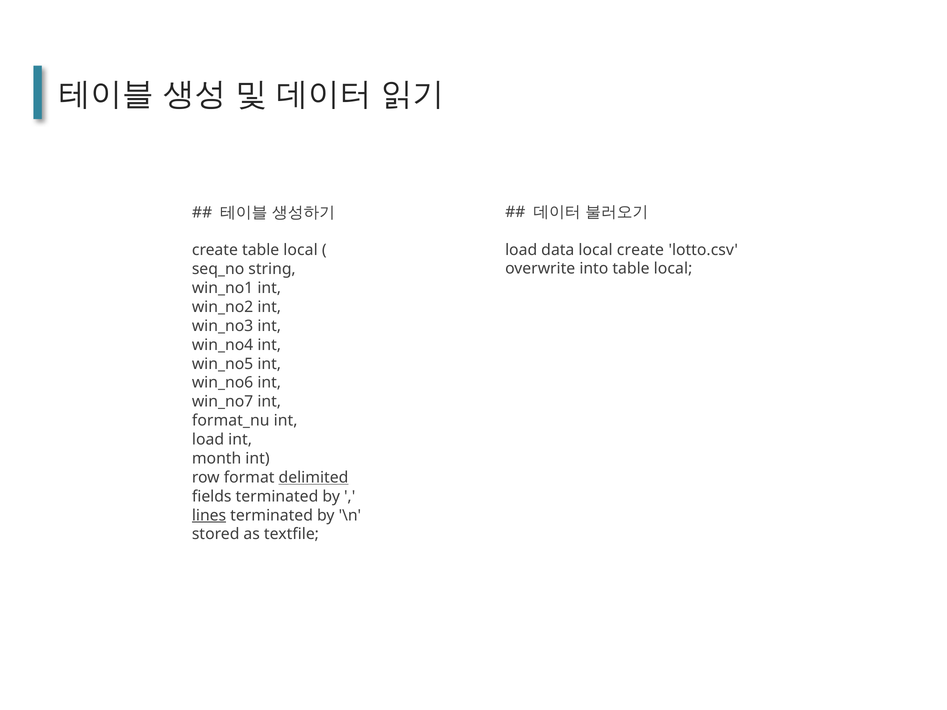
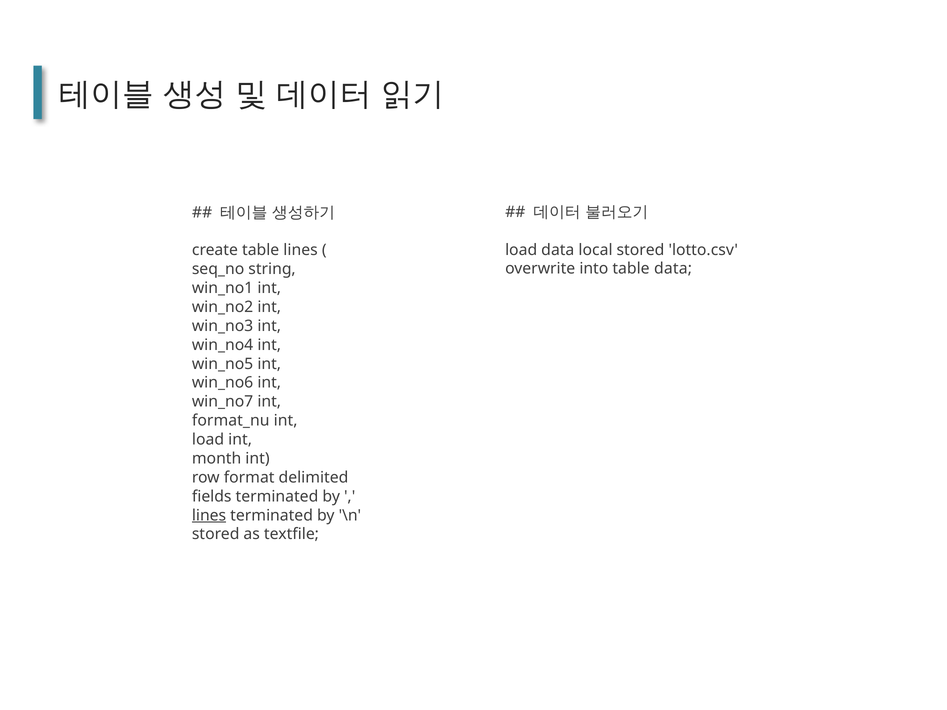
local create: create -> stored (640, 250)
create table local: local -> lines (301, 250)
into table local: local -> data (673, 269)
delimited underline: present -> none (313, 478)
